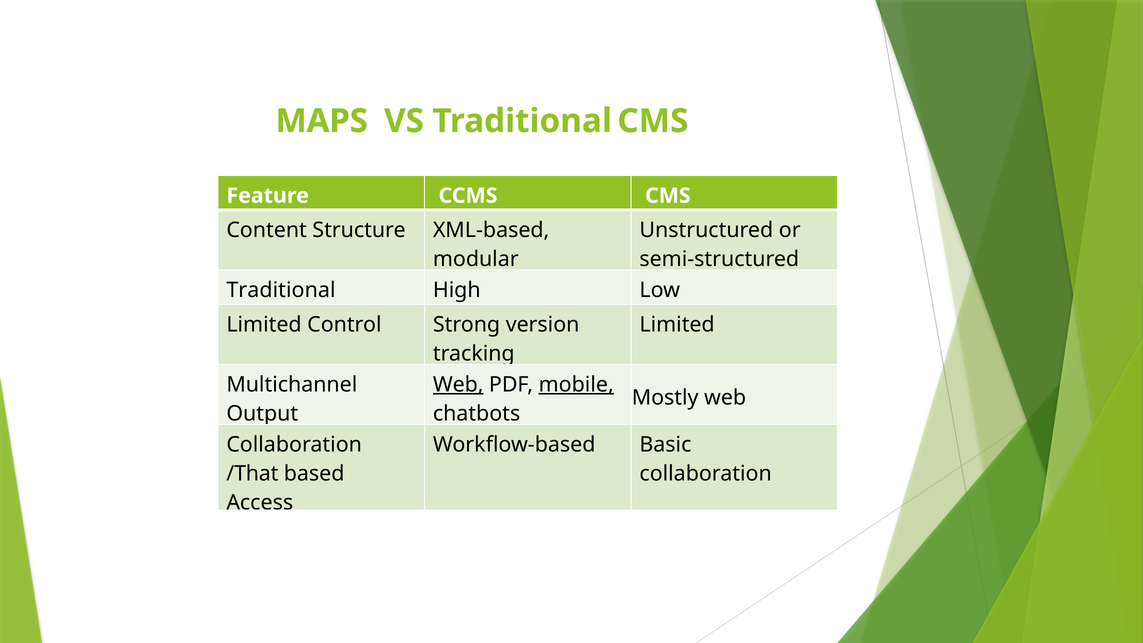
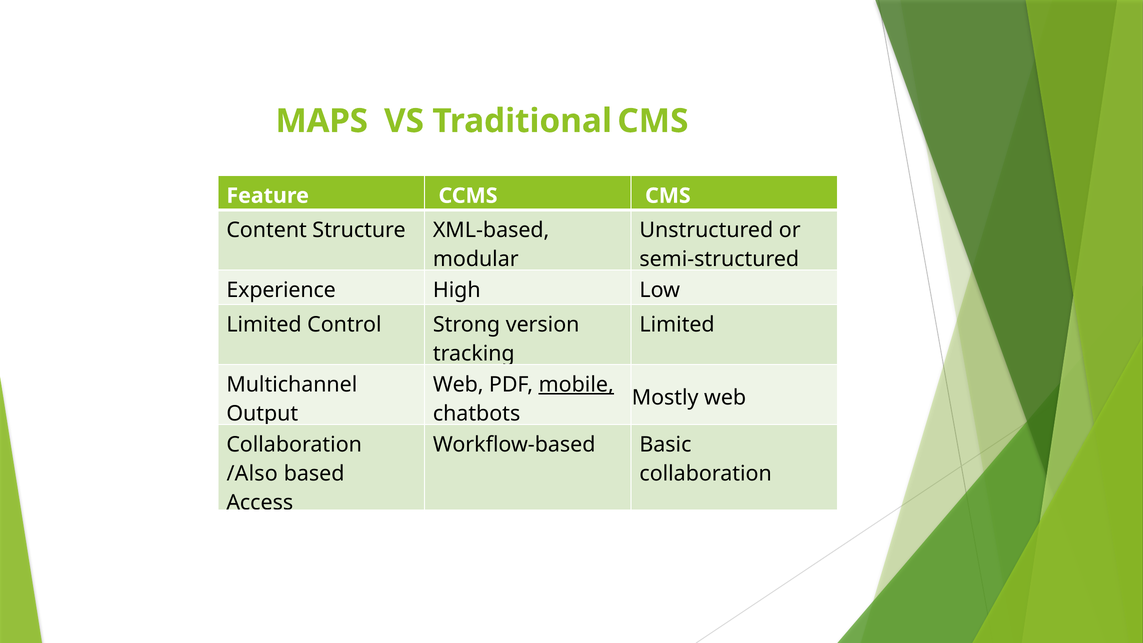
Traditional: Traditional -> Experience (281, 290)
Web underline: present -> none (458, 384)
/That: /That -> /Also (252, 474)
